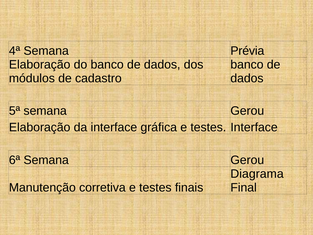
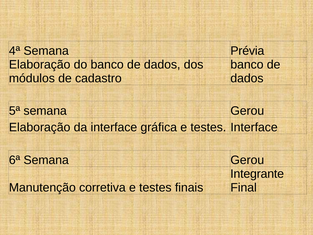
Diagrama: Diagrama -> Integrante (257, 174)
